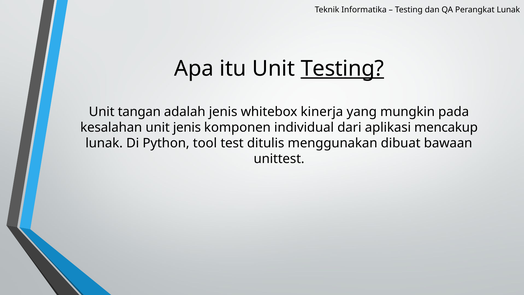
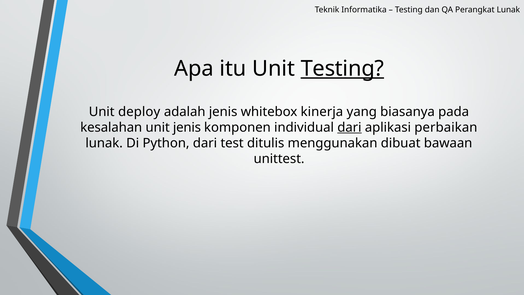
tangan: tangan -> deploy (139, 112)
mungkin: mungkin -> biasanya (408, 112)
dari underline: none -> present (349, 127)
mencakup: mencakup -> perbaikan (446, 127)
Python tool: tool -> dari (205, 143)
